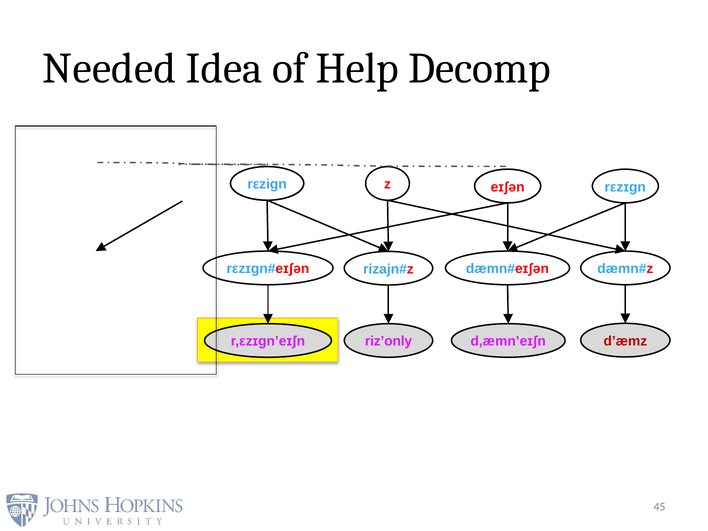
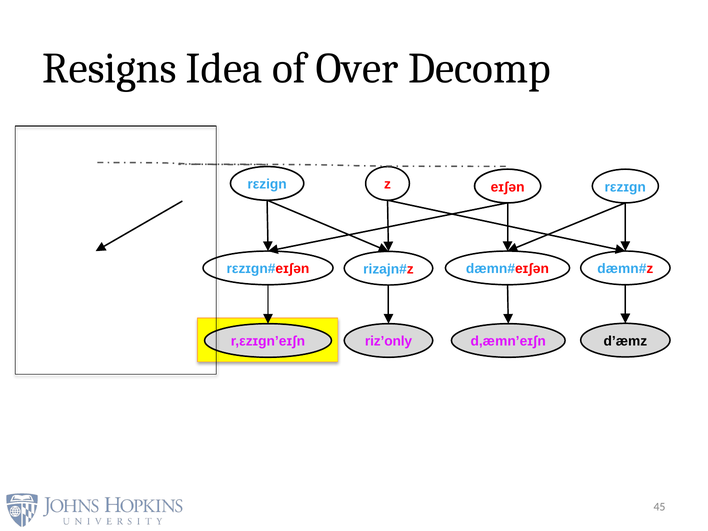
Needed: Needed -> Resigns (110, 69)
Help: Help -> Over (357, 69)
d’æmz colour: red -> black (625, 341)
